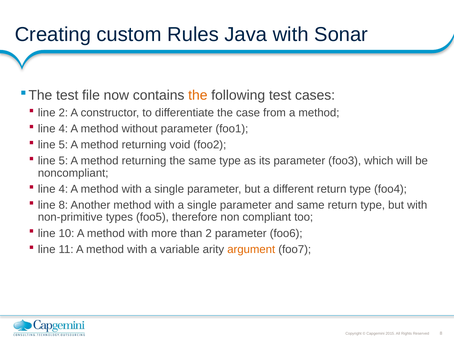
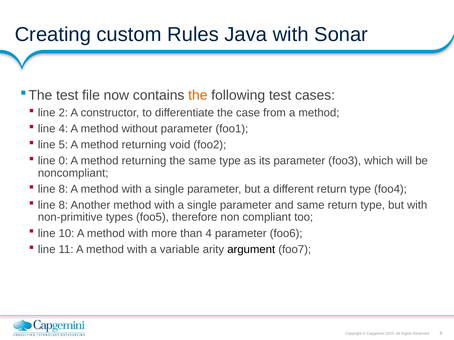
5: 5 -> 0 (63, 161)
4: 4 -> 8 (63, 189)
than 2: 2 -> 4 (209, 234)
argument colour: orange -> black (251, 250)
